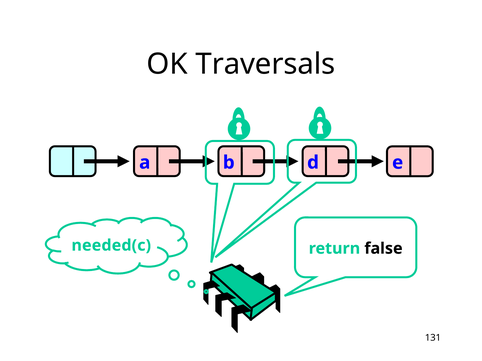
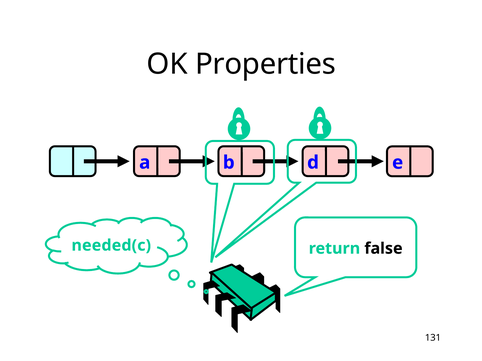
Traversals: Traversals -> Properties (266, 64)
